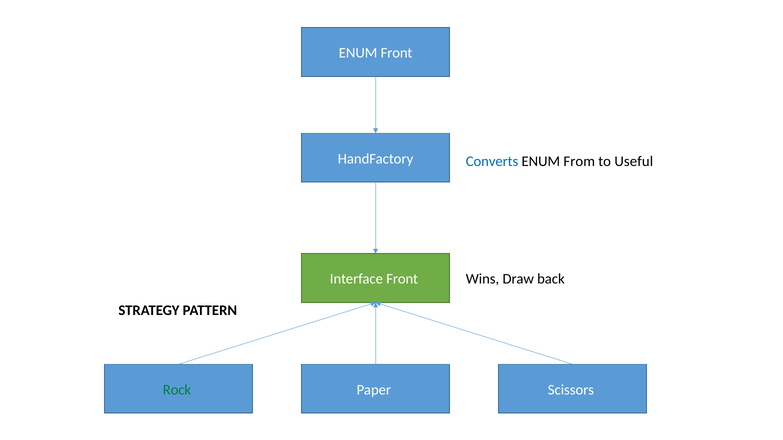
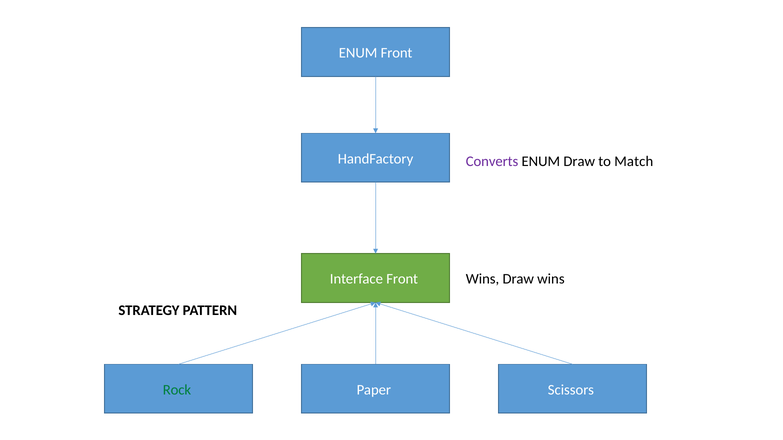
Converts colour: blue -> purple (492, 161)
ENUM From: From -> Draw (579, 161)
Useful: Useful -> Match (634, 161)
Draw back: back -> wins (551, 279)
